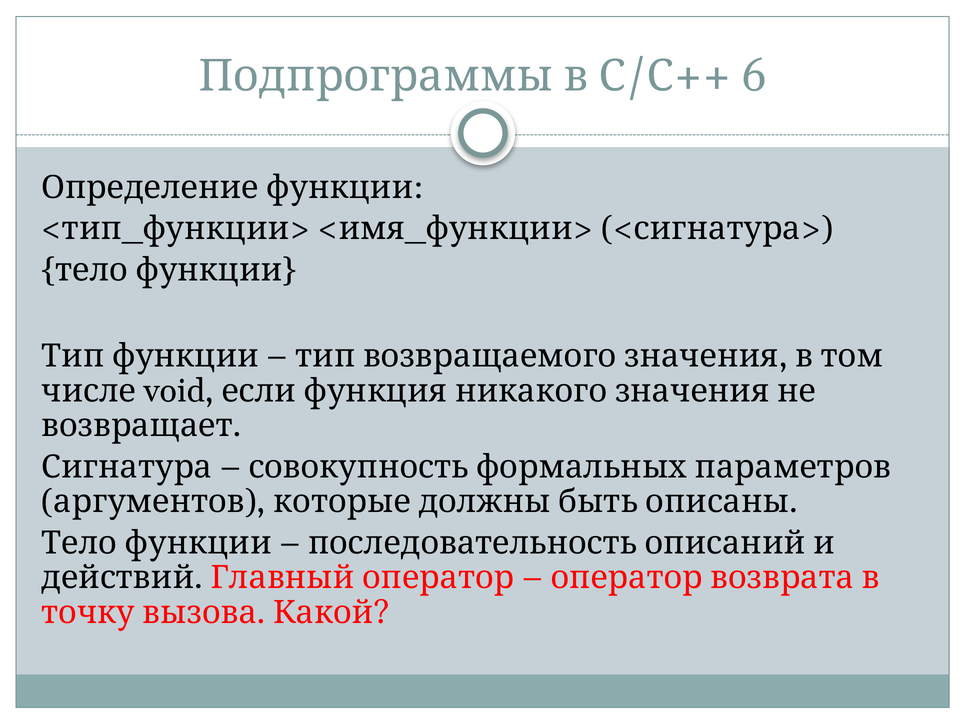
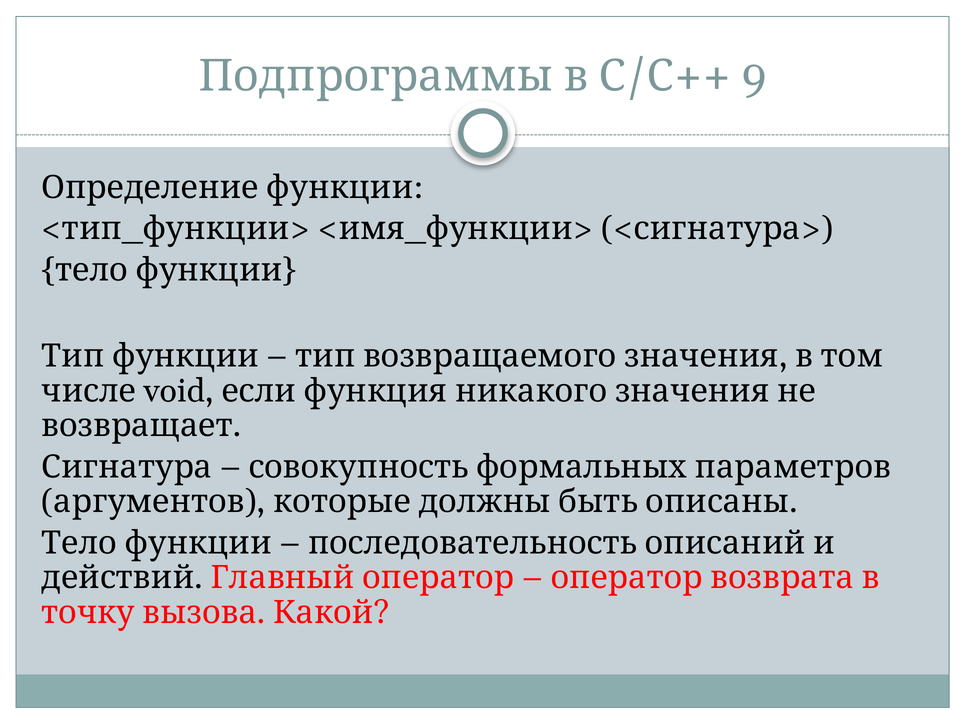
6: 6 -> 9 (754, 76)
